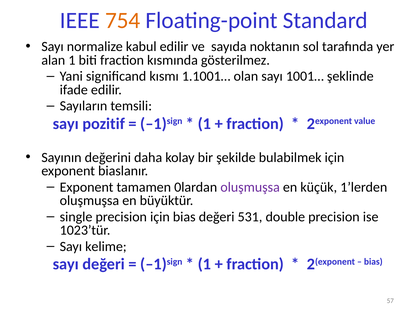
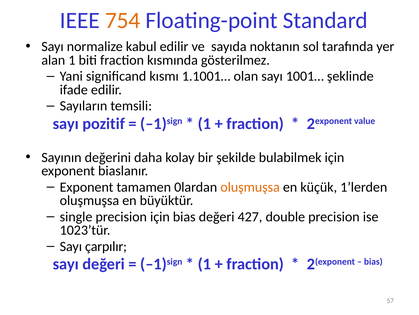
oluşmuşsa colour: purple -> orange (250, 187)
531: 531 -> 427 (250, 216)
kelime: kelime -> çarpılır (106, 246)
